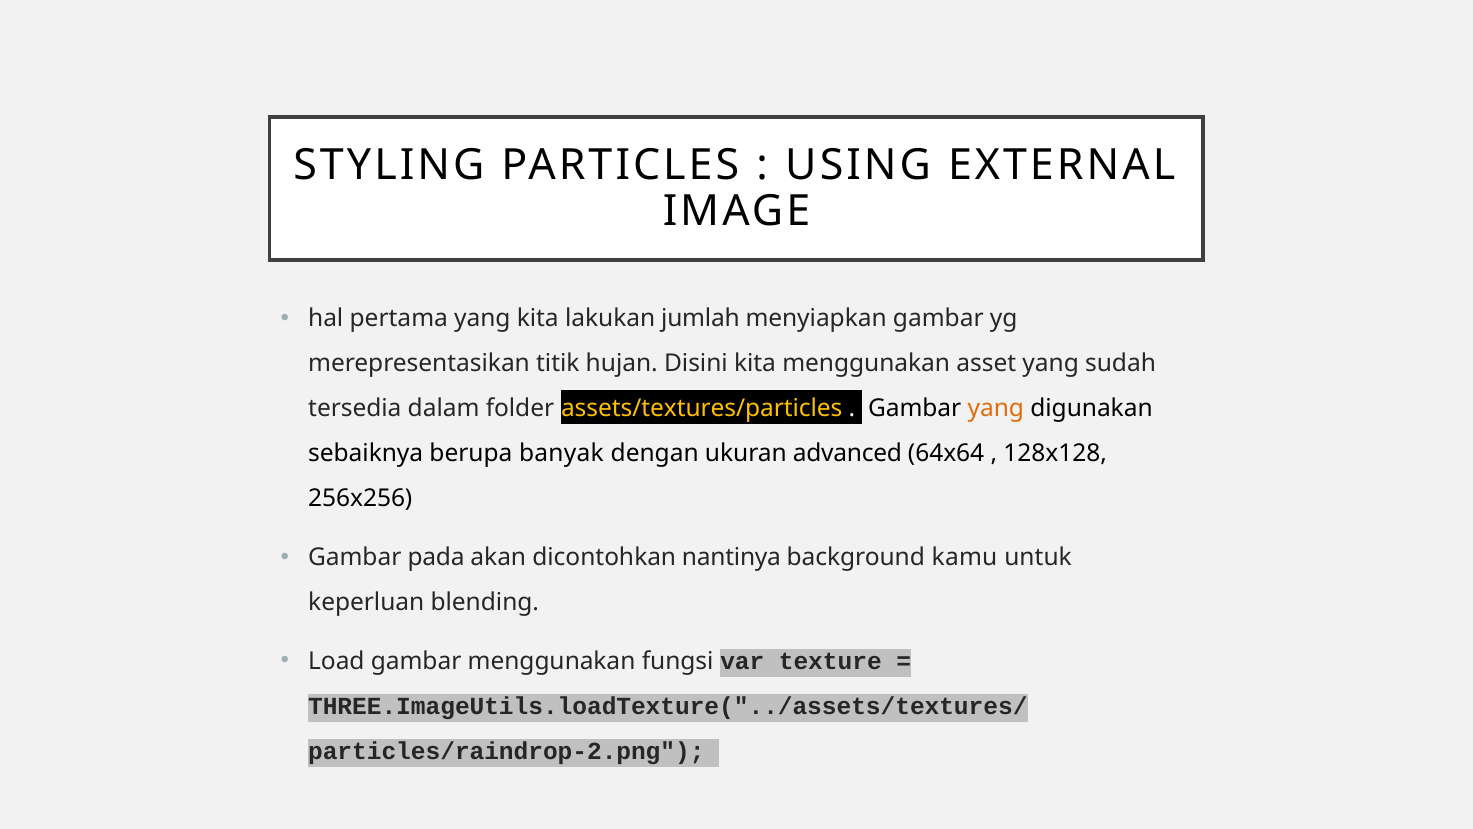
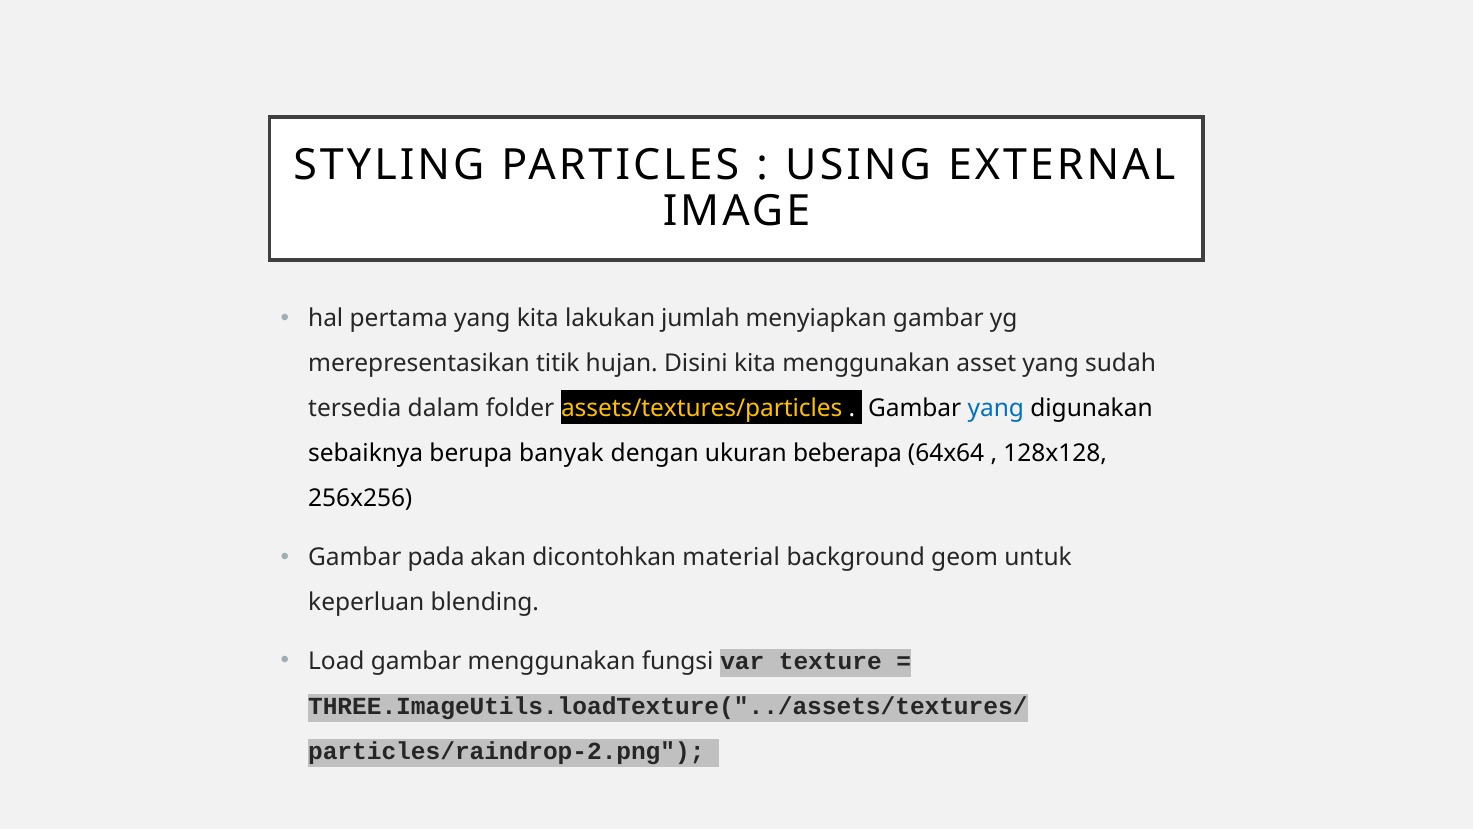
yang colour: orange -> blue (996, 408)
advanced: advanced -> beberapa (847, 453)
nantinya: nantinya -> material (731, 557)
kamu: kamu -> geom (965, 557)
